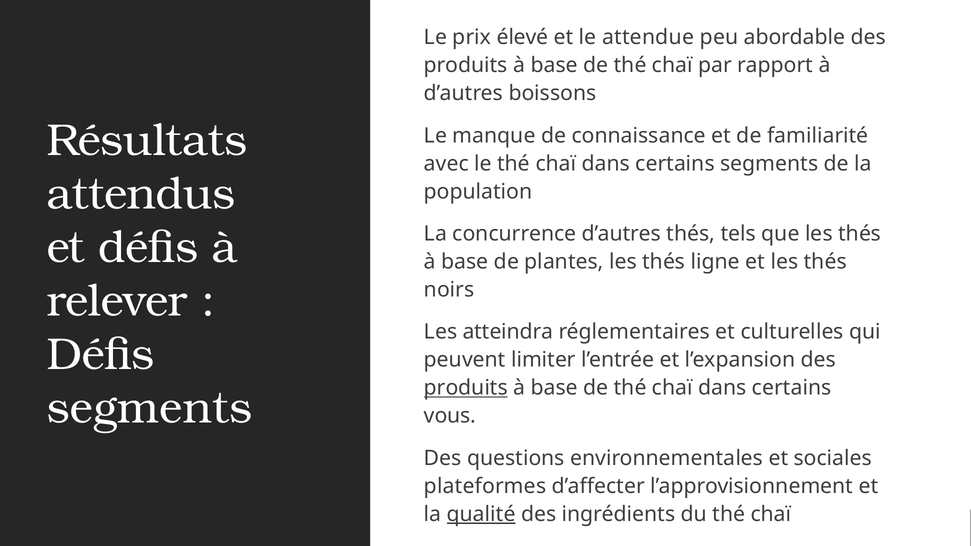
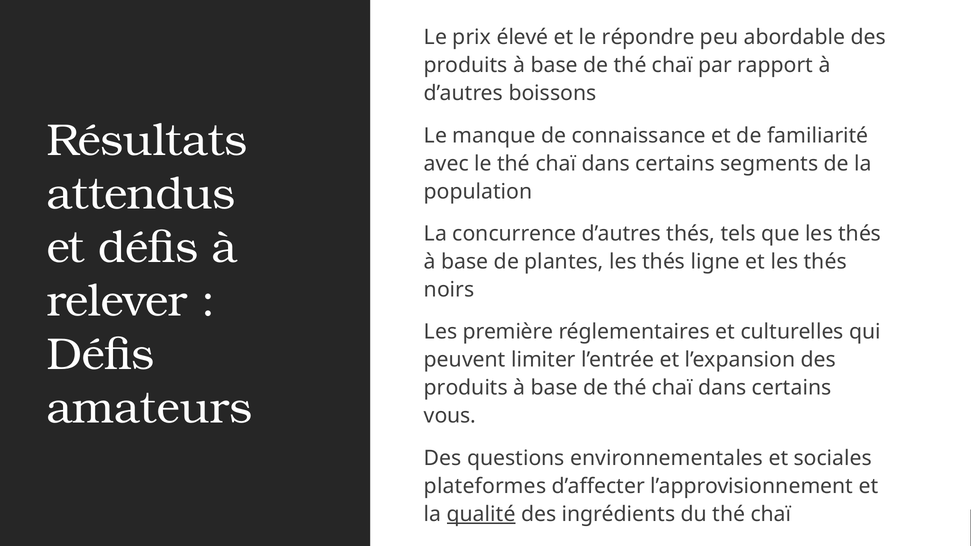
attendue: attendue -> répondre (648, 37)
atteindra: atteindra -> première (508, 332)
produits underline: present -> none (466, 388)
segments: segments -> amateurs (150, 408)
